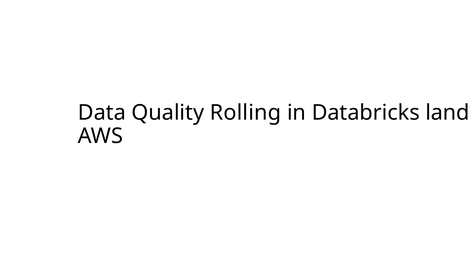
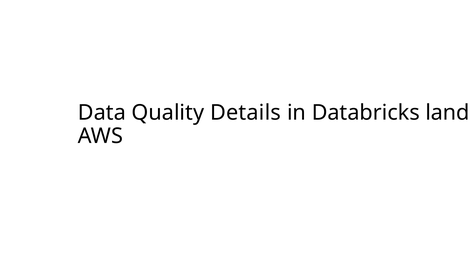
Rolling: Rolling -> Details (245, 113)
